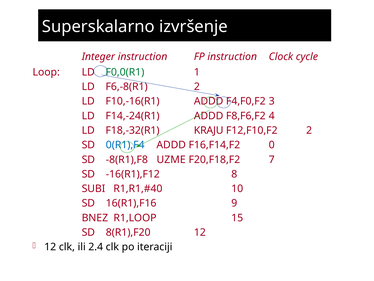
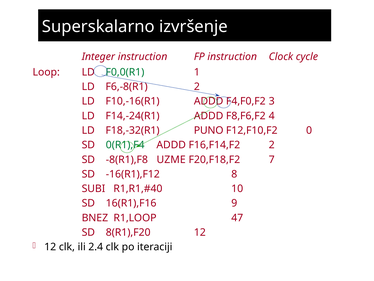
KRAJU: KRAJU -> PUNO (209, 130)
F12,F10,F2 2: 2 -> 0 (309, 130)
0(R1),F4 colour: blue -> green (125, 145)
F16,F14,F2 0: 0 -> 2 (272, 145)
15: 15 -> 47 (237, 217)
